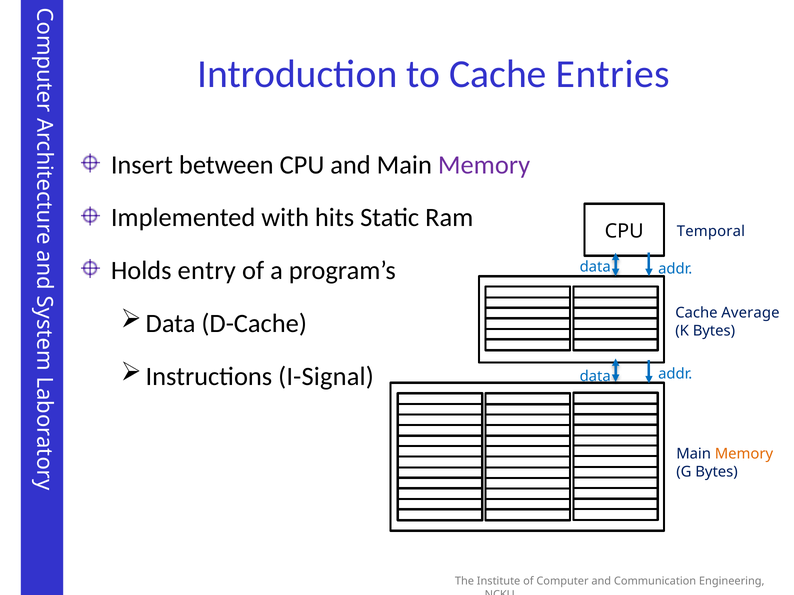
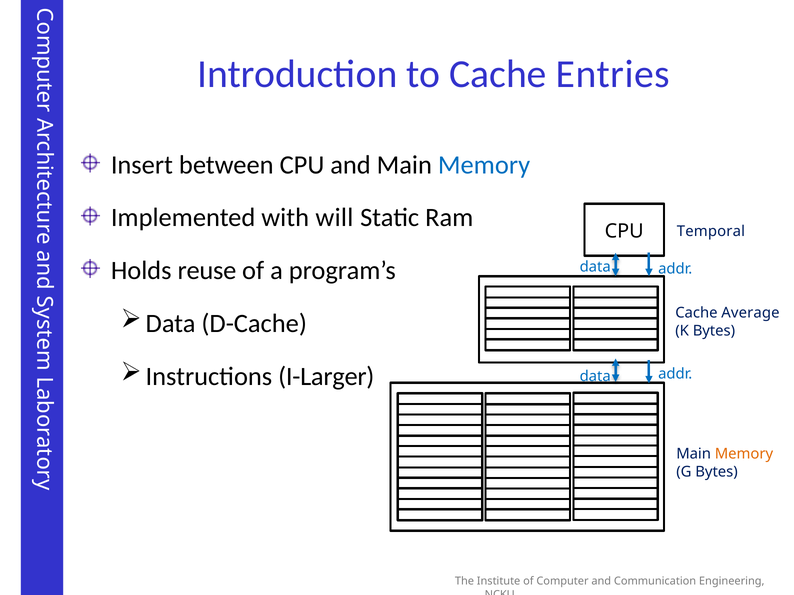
Memory colour: purple -> blue (484, 165)
hits: hits -> will (334, 218)
entry: entry -> reuse (207, 271)
I-Signal: I-Signal -> I-Larger (326, 377)
